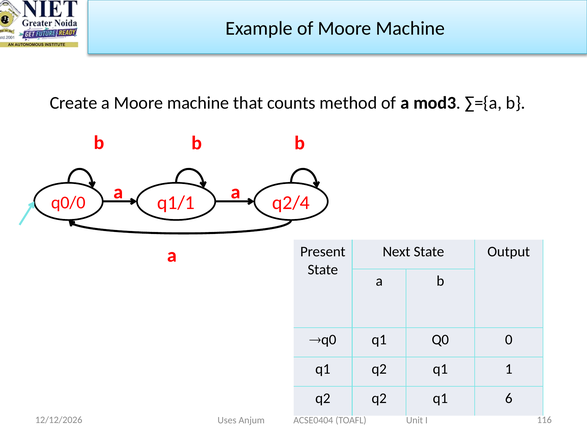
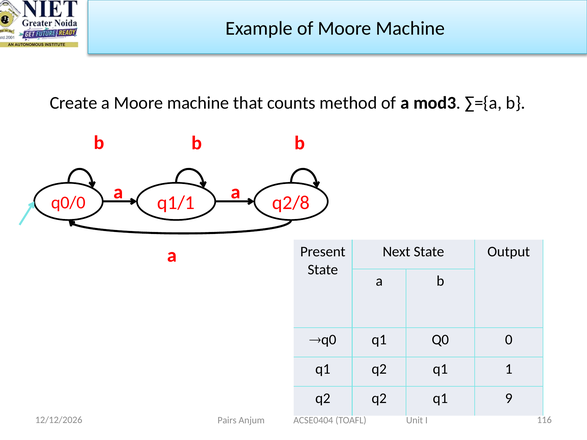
q2/4: q2/4 -> q2/8 (291, 203)
6: 6 -> 9 (509, 399)
Uses: Uses -> Pairs (227, 420)
